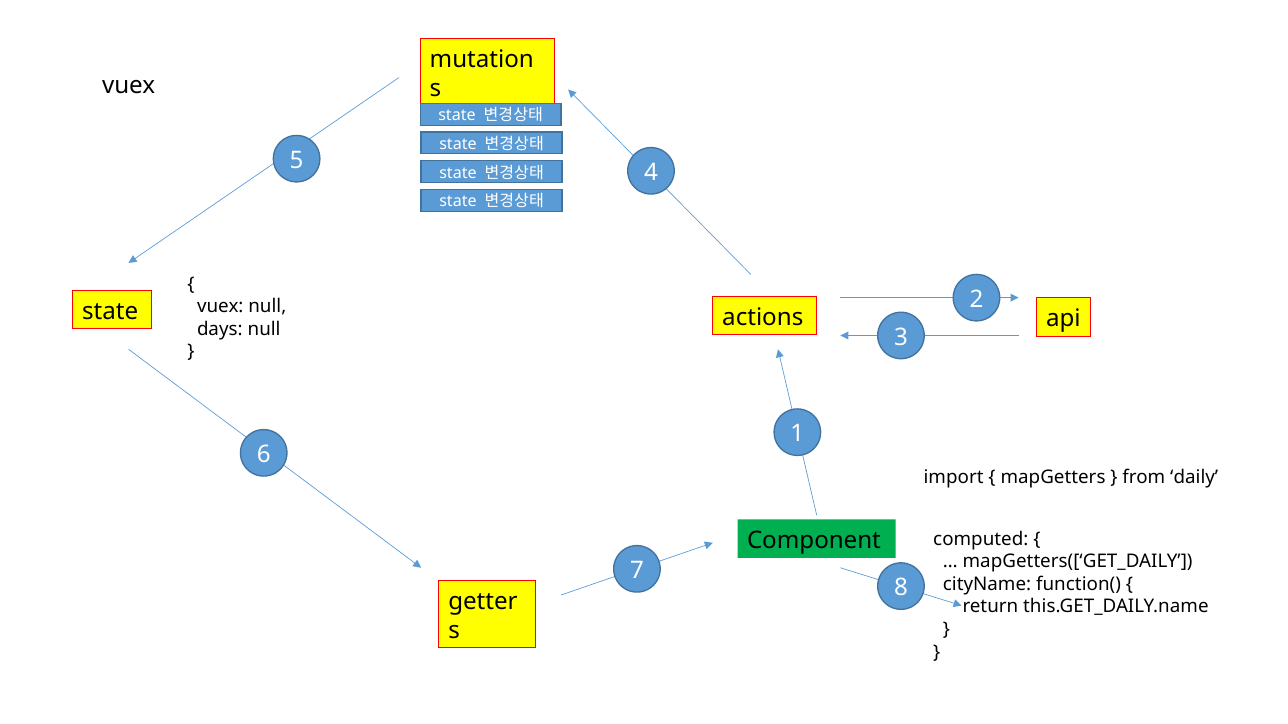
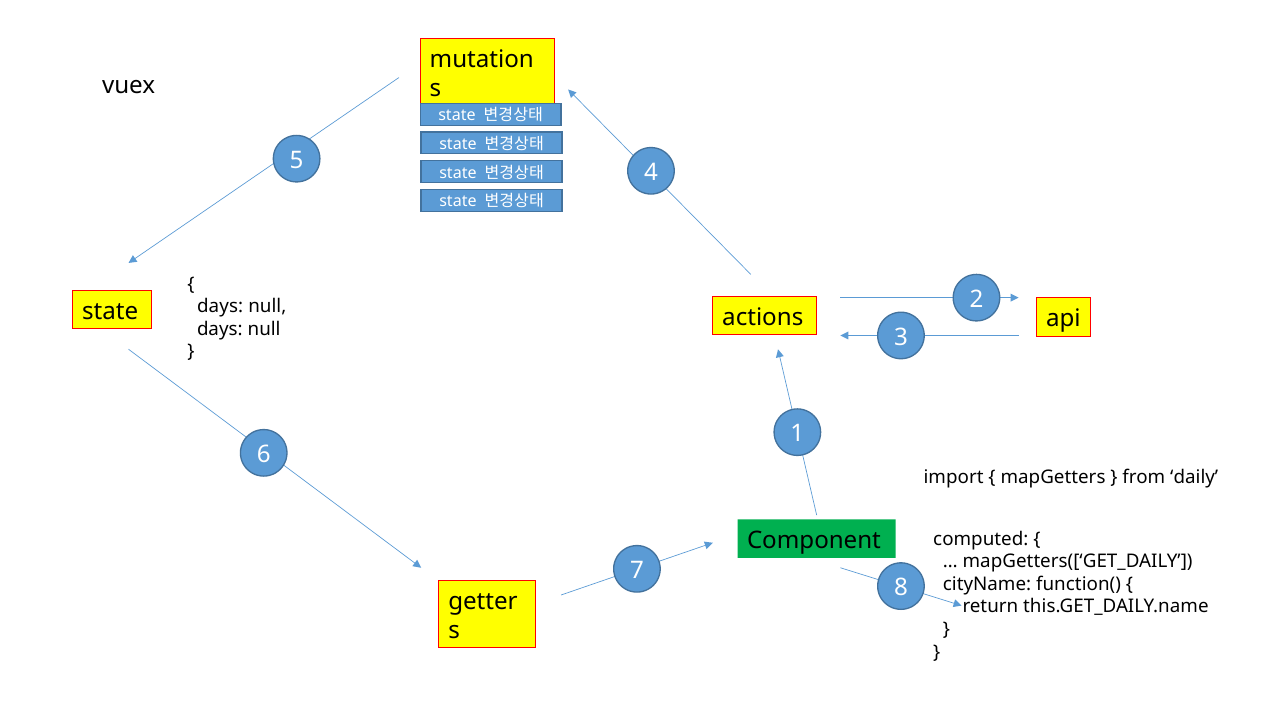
vuex: vuex -> days (220, 307)
